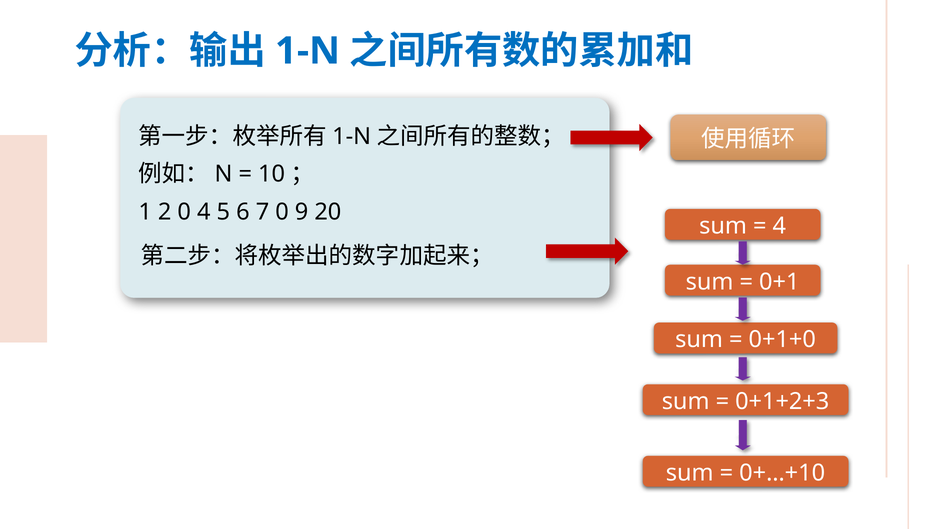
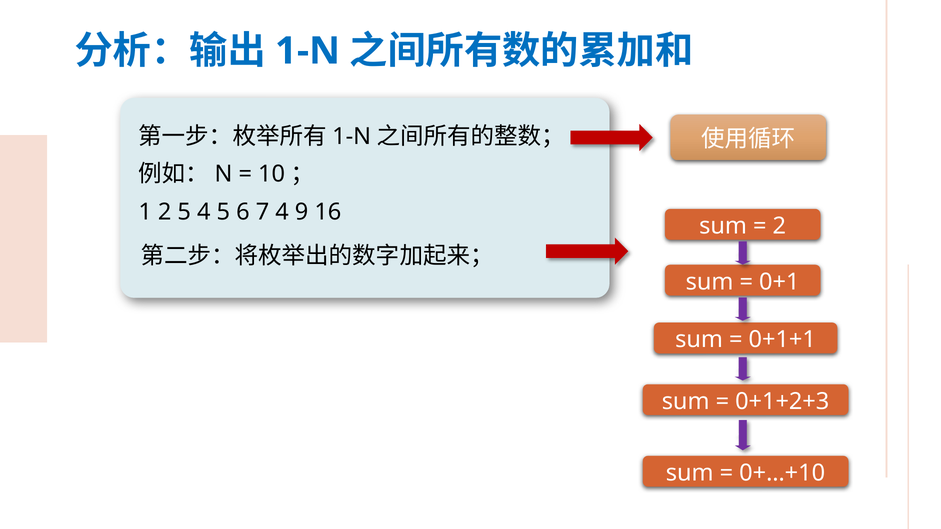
2 0: 0 -> 5 (184, 212)
7 0: 0 -> 4 (282, 212)
20: 20 -> 16 (328, 212)
4: 4 -> 2 (779, 226)
0+1+0: 0+1+0 -> 0+1+1 (782, 340)
